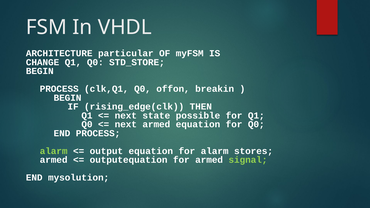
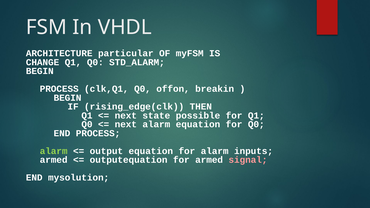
STD_STORE: STD_STORE -> STD_ALARM (137, 62)
next armed: armed -> alarm (156, 124)
stores: stores -> inputs (254, 151)
signal colour: light green -> pink (248, 160)
